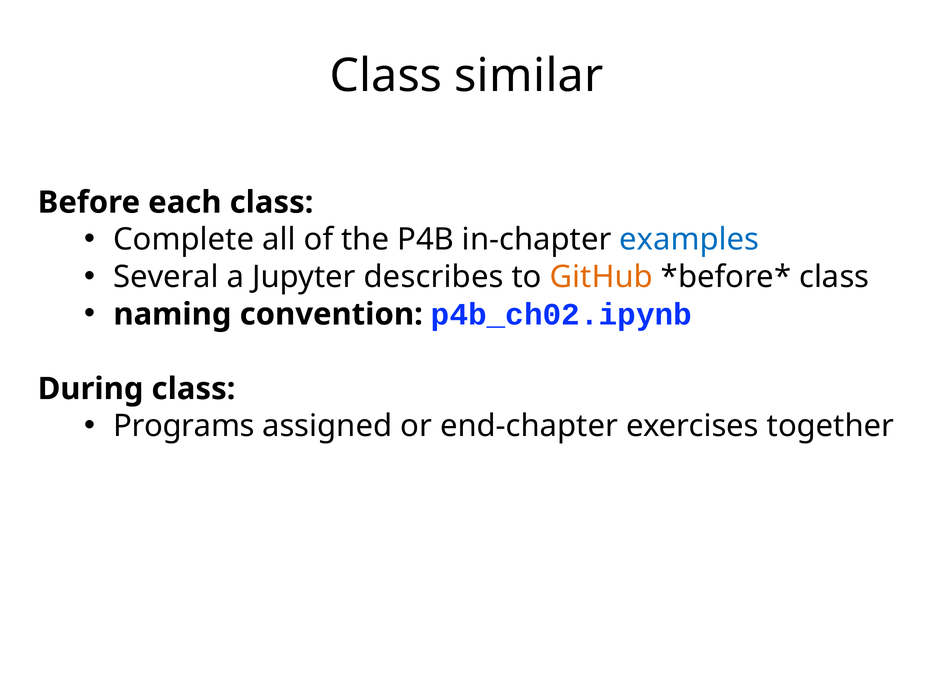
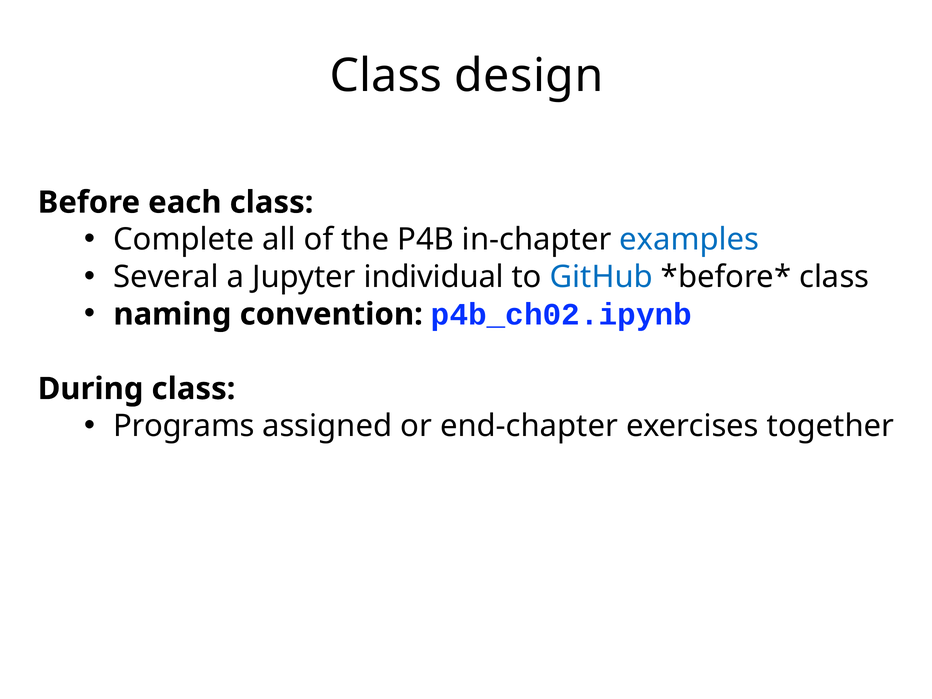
similar: similar -> design (529, 76)
describes: describes -> individual (434, 277)
GitHub colour: orange -> blue (601, 277)
